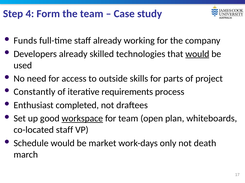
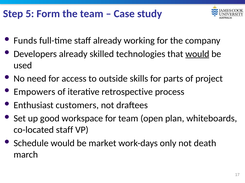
4: 4 -> 5 (30, 14)
Constantly: Constantly -> Empowers (34, 92)
requirements: requirements -> retrospective (127, 92)
completed: completed -> customers (77, 106)
workspace underline: present -> none (82, 119)
